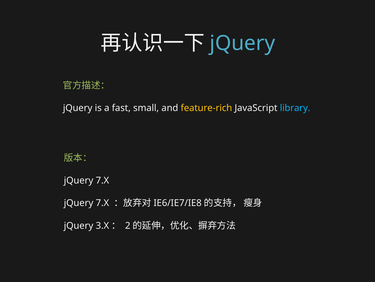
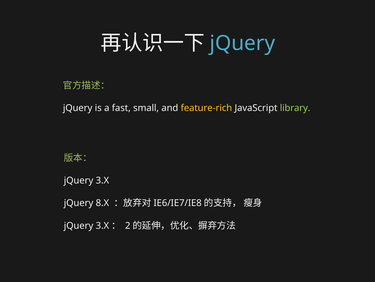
library colour: light blue -> light green (295, 108)
7.X: 7.X -> 3.X (102, 180)
7.X: 7.X -> 8.X (102, 203)
